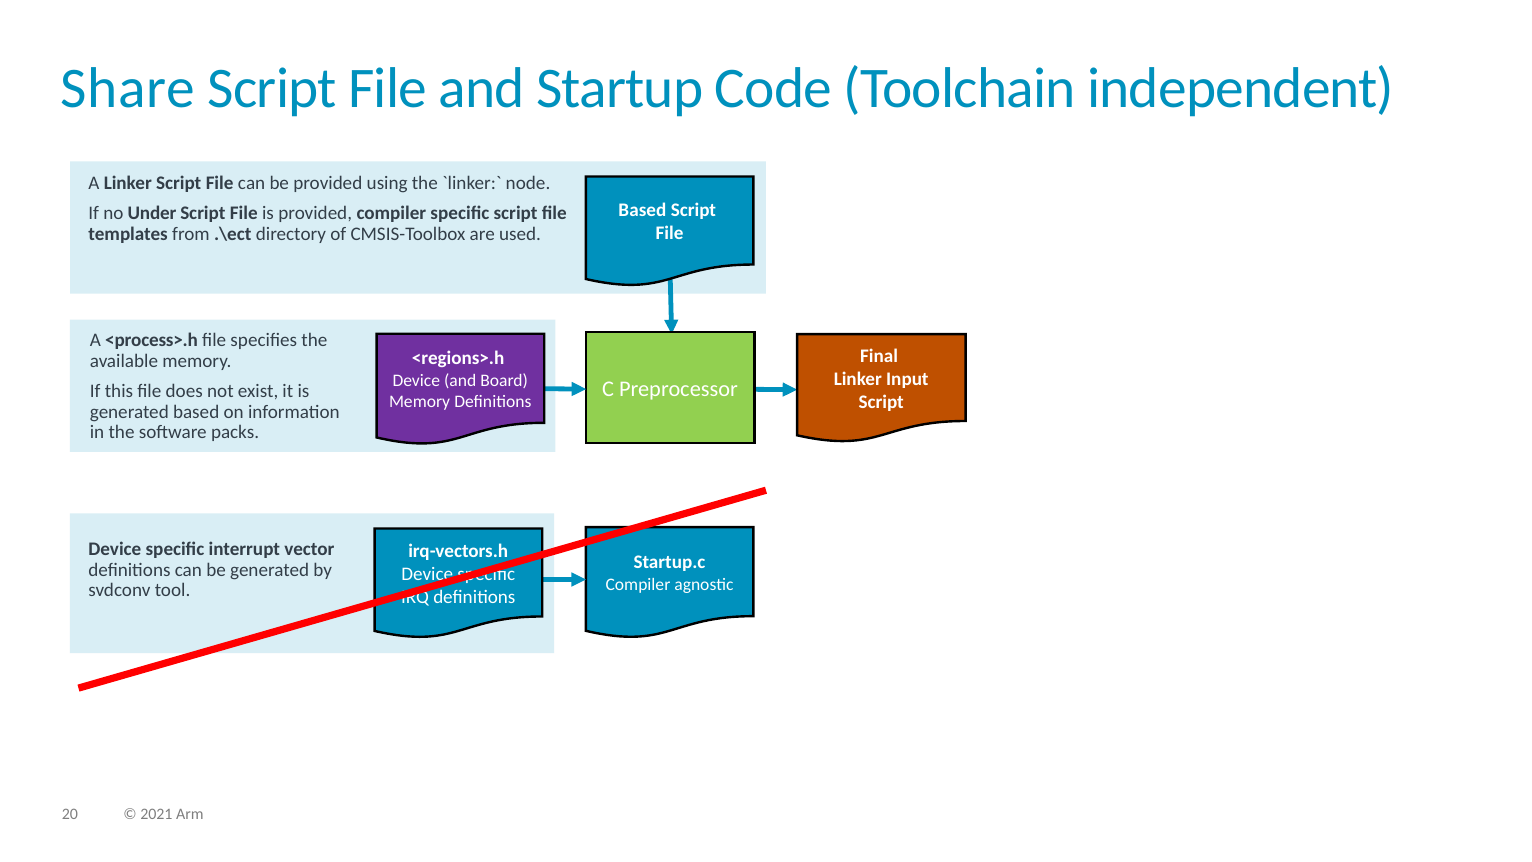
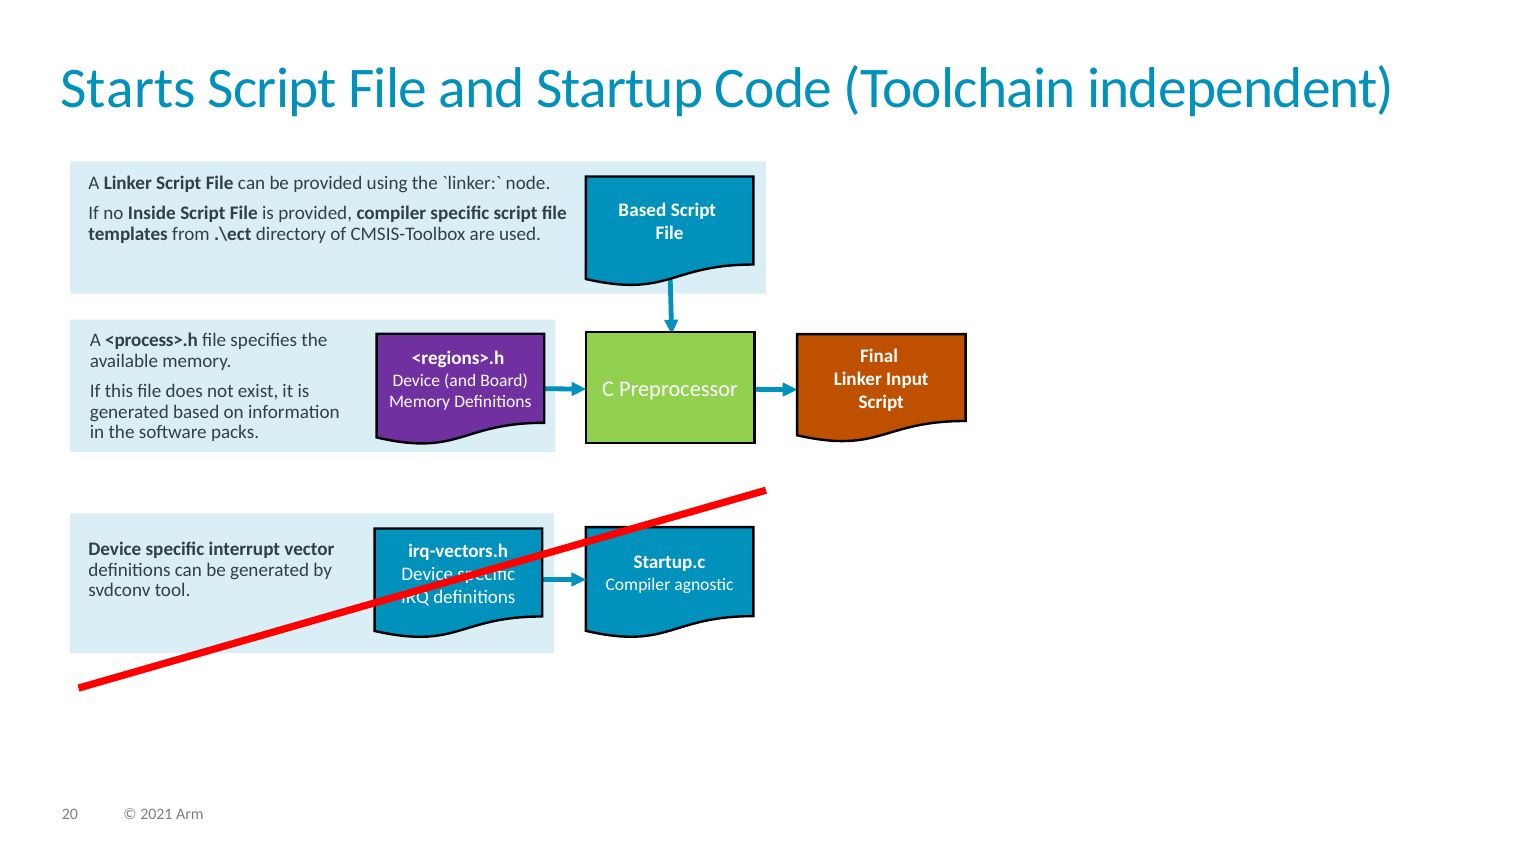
Share: Share -> Starts (128, 88)
Under: Under -> Inside (152, 213)
